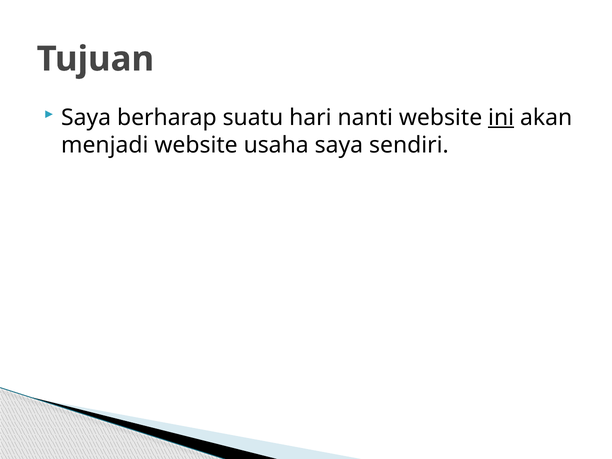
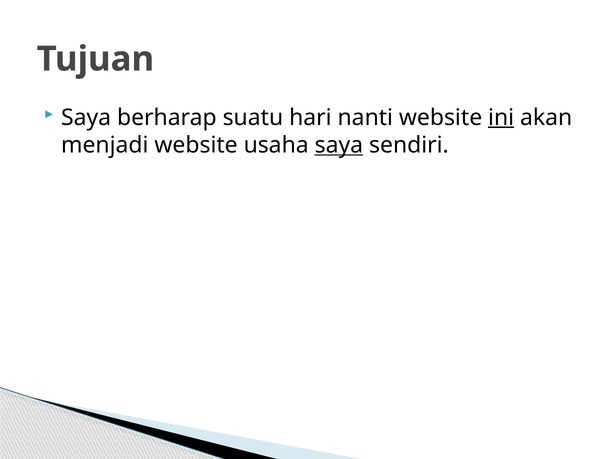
saya underline: none -> present (339, 145)
